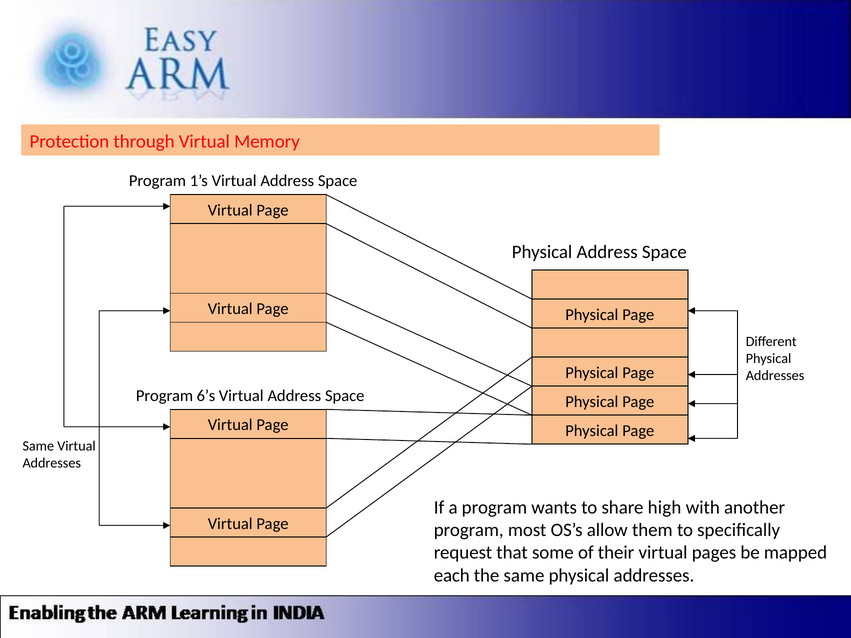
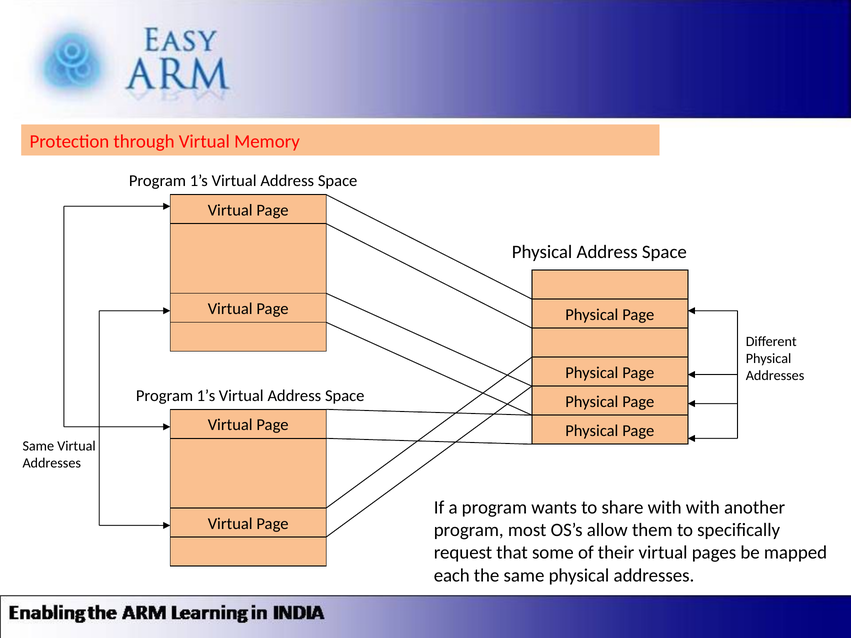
6’s: 6’s -> 1’s (206, 396)
share high: high -> with (665, 508)
